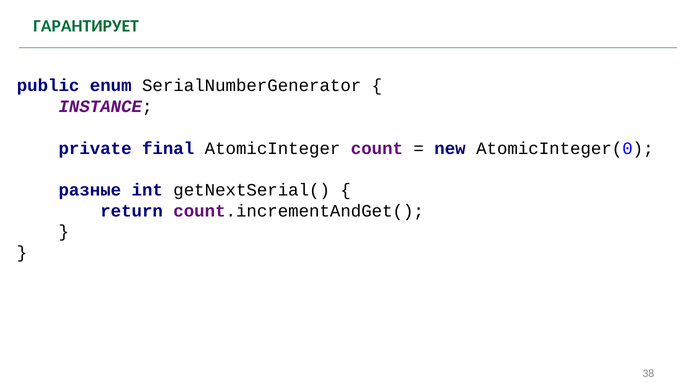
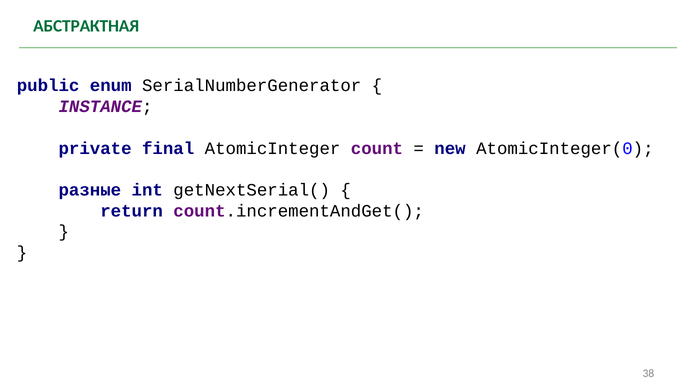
ГАРАНТИРУЕТ: ГАРАНТИРУЕТ -> АБСТРАКТНАЯ (86, 26)
